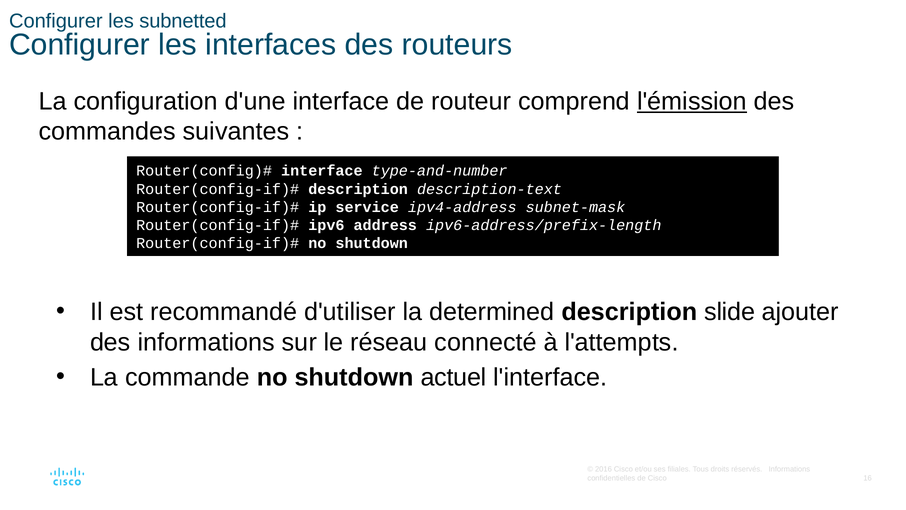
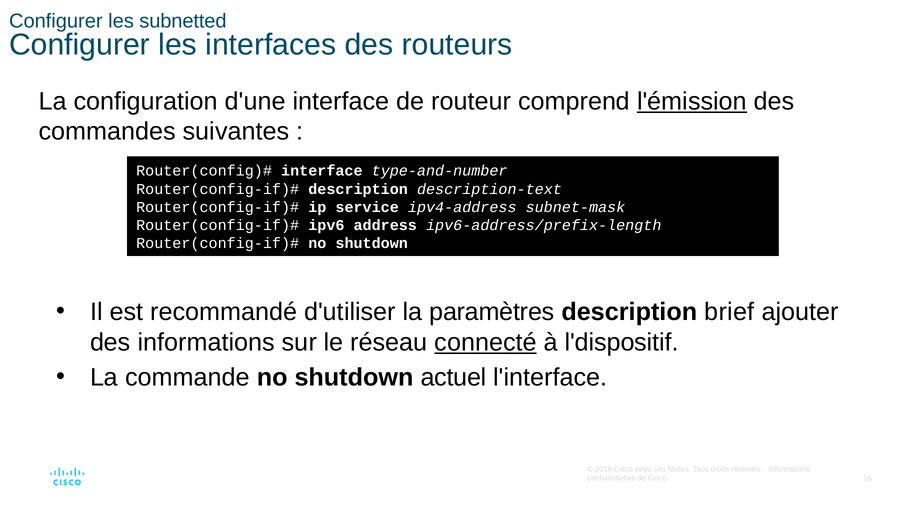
determined: determined -> paramètres (492, 312)
slide: slide -> brief (729, 312)
connecté underline: none -> present (486, 342)
l'attempts: l'attempts -> l'dispositif (622, 342)
